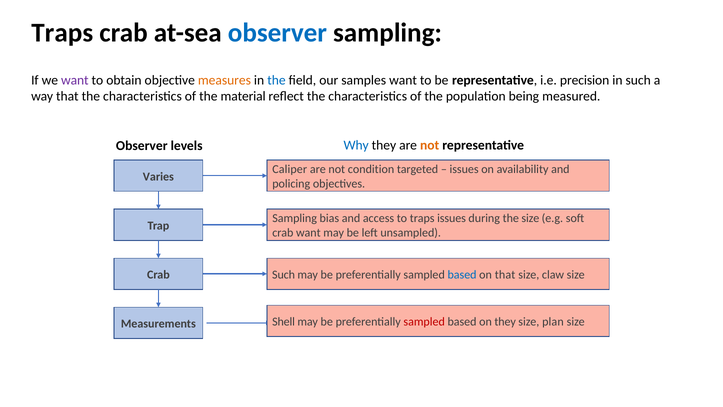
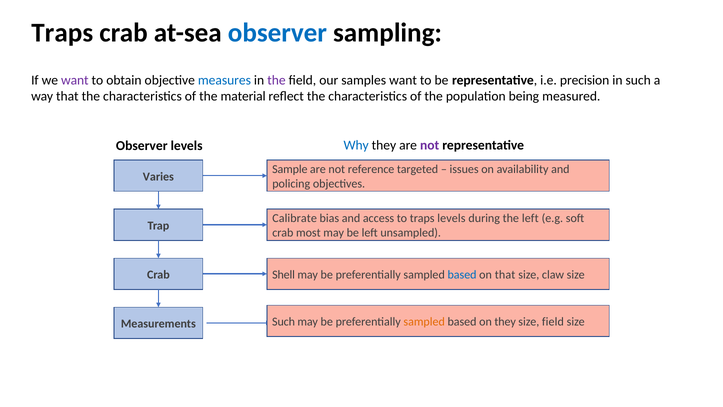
measures colour: orange -> blue (224, 80)
the colour: blue -> purple (276, 80)
not colour: orange -> purple (430, 145)
Caliper: Caliper -> Sample (290, 169)
condition: condition -> reference (371, 169)
Sampling: Sampling -> Calibrate (295, 218)
traps issues: issues -> levels (451, 218)
the size: size -> left (530, 218)
crab want: want -> most (308, 233)
Such: Such -> Shell (284, 274)
Measurements Shell: Shell -> Such (284, 321)
sampled colour: red -> orange (424, 321)
size plan: plan -> field (553, 321)
